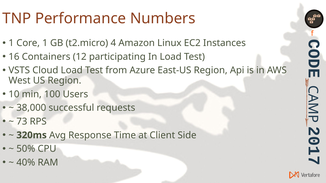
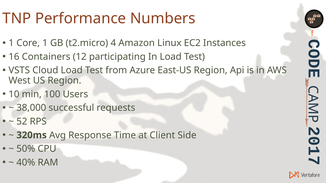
73: 73 -> 52 (22, 122)
